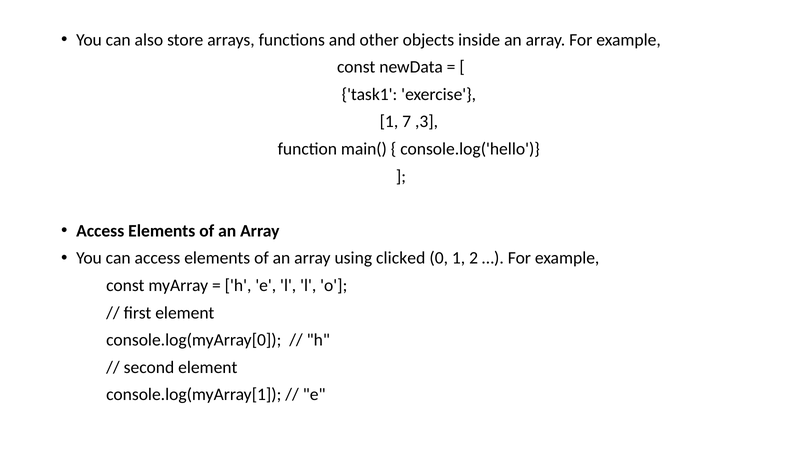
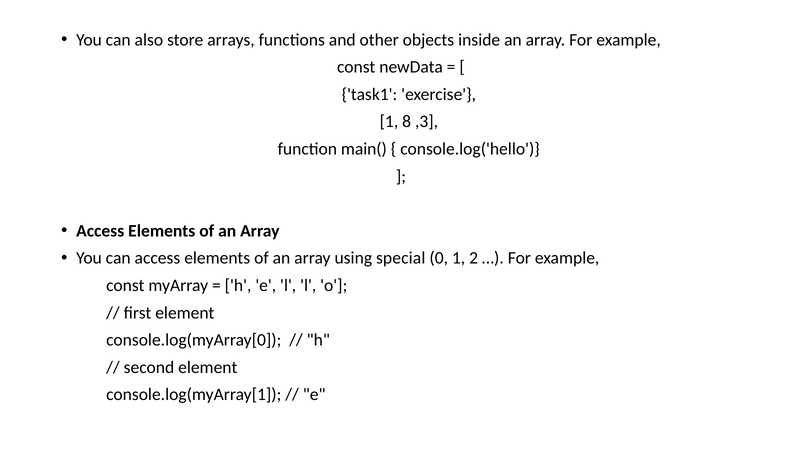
7: 7 -> 8 (407, 122)
clicked: clicked -> special (401, 258)
